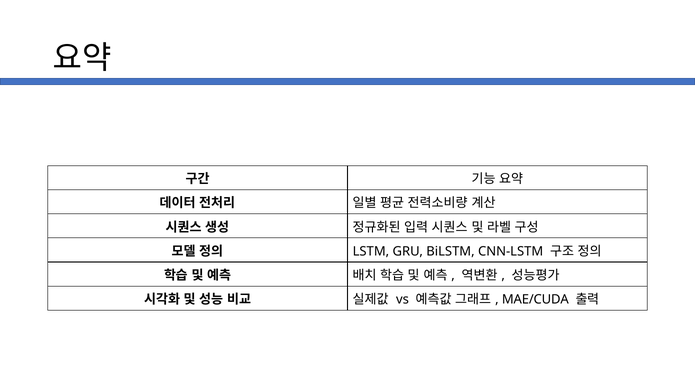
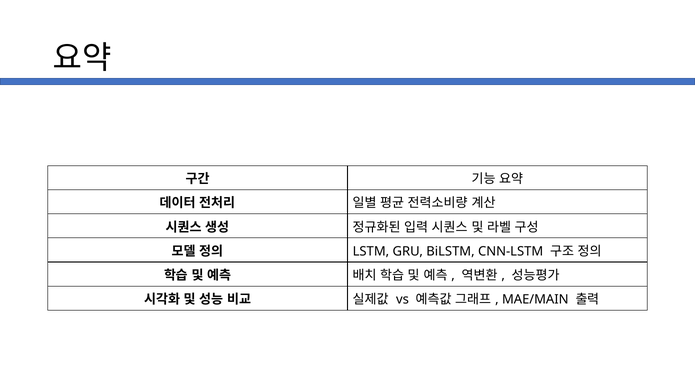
MAE/CUDA: MAE/CUDA -> MAE/MAIN (535, 300)
